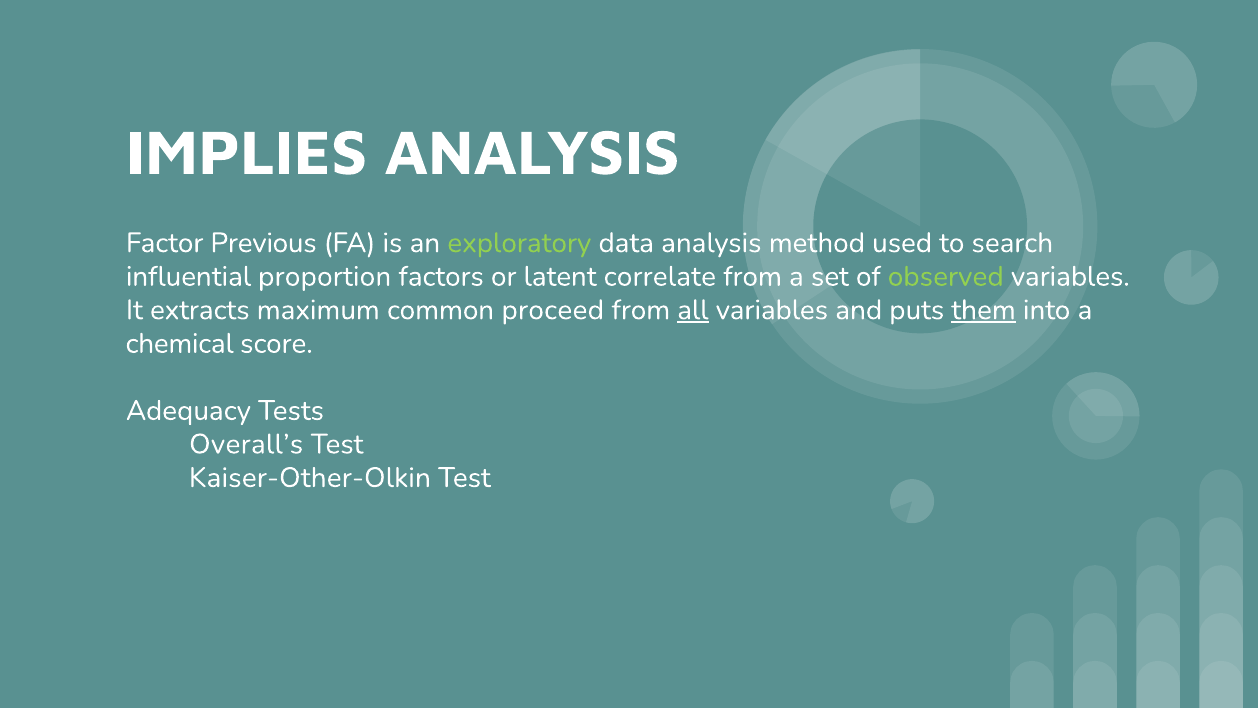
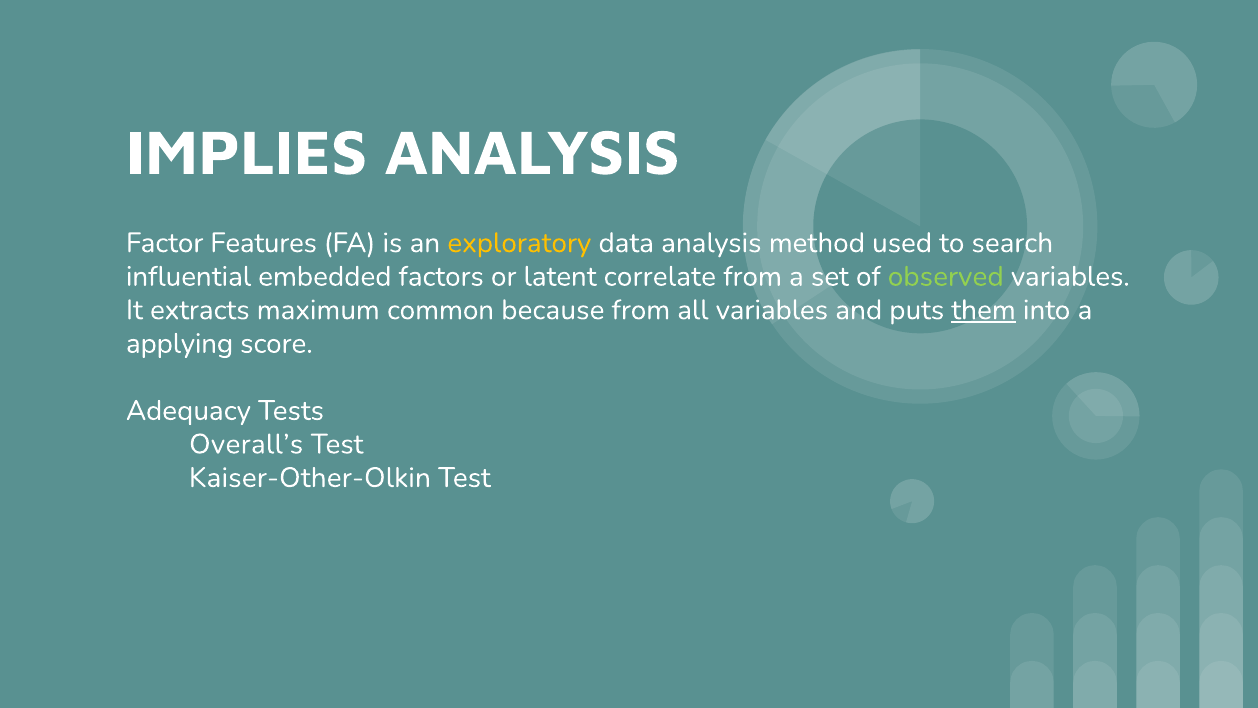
Previous: Previous -> Features (264, 243)
exploratory colour: light green -> yellow (519, 243)
proportion: proportion -> embedded (325, 276)
proceed: proceed -> because (553, 310)
all underline: present -> none (693, 310)
chemical: chemical -> applying (180, 343)
